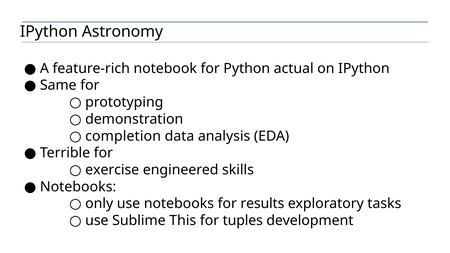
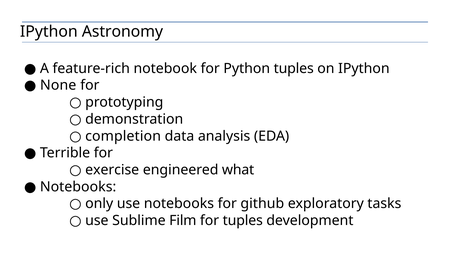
Python actual: actual -> tuples (294, 68)
Same: Same -> None (58, 85)
skills: skills -> what (238, 170)
results: results -> github (262, 203)
This: This -> Film (183, 220)
